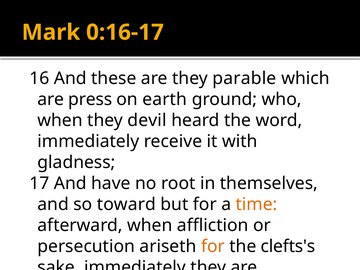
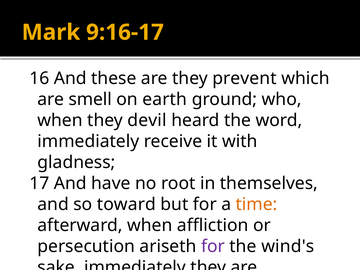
0:16-17: 0:16-17 -> 9:16-17 (125, 32)
parable: parable -> prevent (244, 78)
press: press -> smell (90, 99)
for colour: orange -> purple (213, 246)
clefts's: clefts's -> wind's (288, 246)
